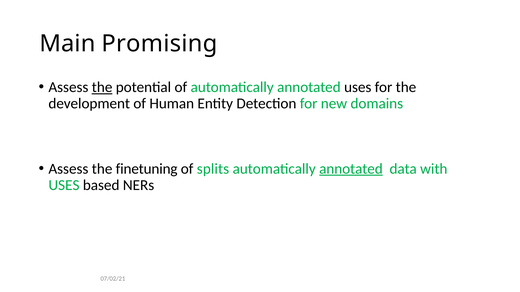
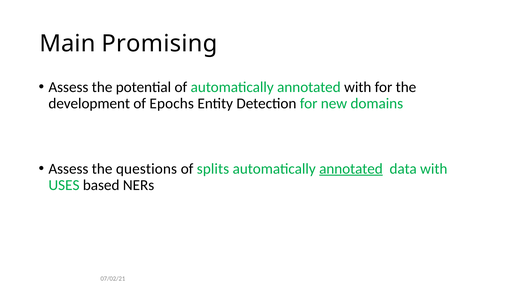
the underline: present -> none (102, 87)
annotated uses: uses -> with (358, 87)
Human: Human -> Epochs (172, 104)
finetuning: finetuning -> questions (146, 169)
